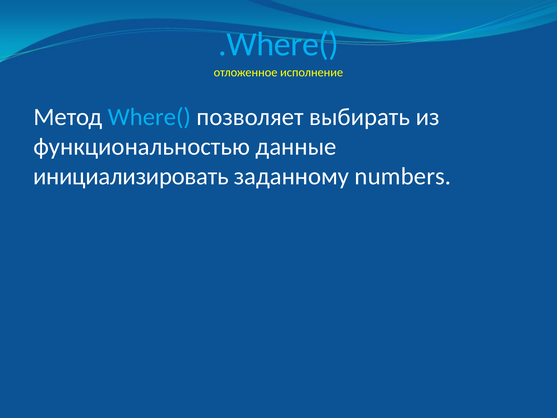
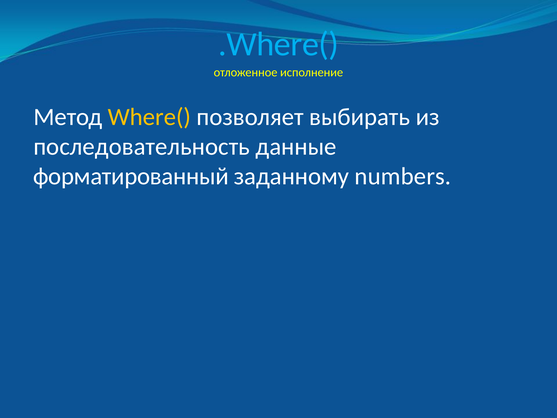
Where( colour: light blue -> yellow (149, 117)
функциональностью: функциональностью -> последовательность (142, 147)
инициализировать: инициализировать -> форматированный (131, 176)
